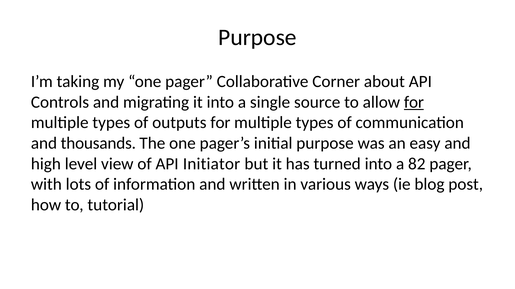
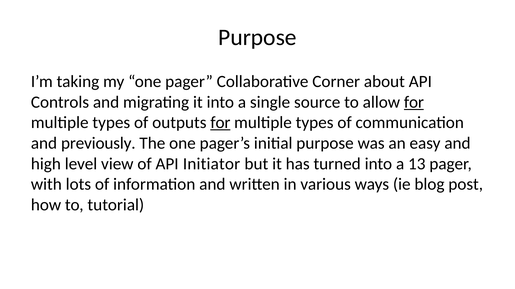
for underline: none -> present (220, 123)
thousands: thousands -> previously (98, 143)
82: 82 -> 13 (417, 164)
